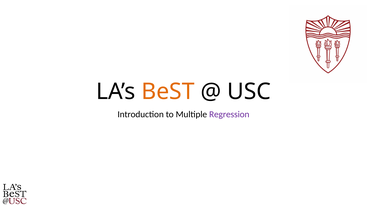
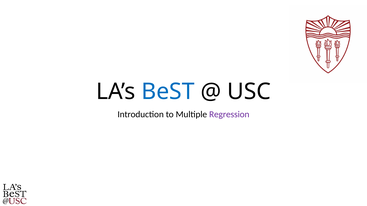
BeST colour: orange -> blue (168, 92)
